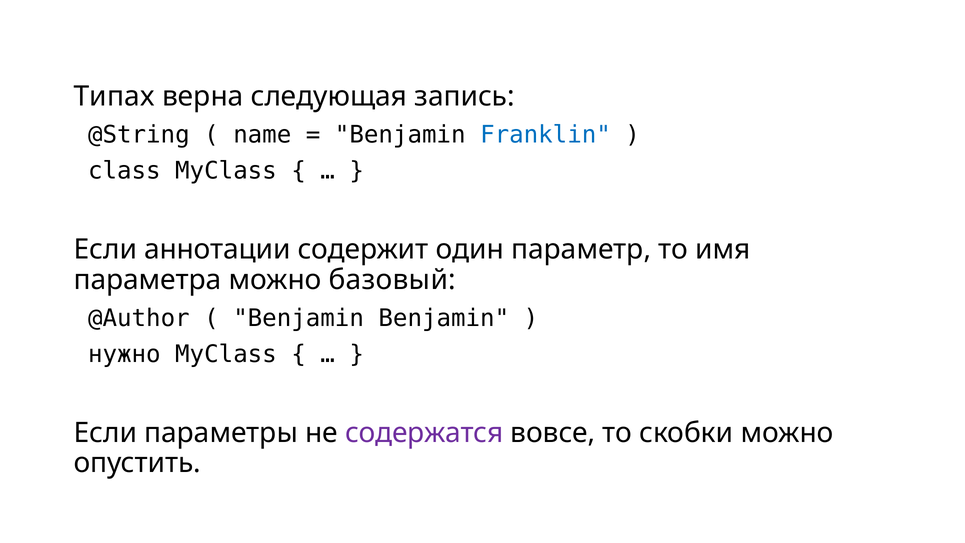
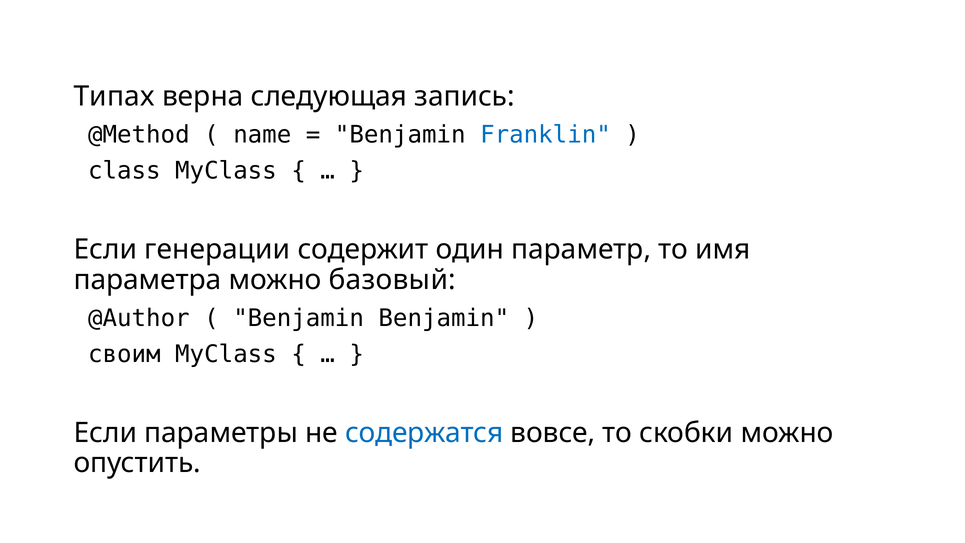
@String: @String -> @Method (139, 135)
аннотации: аннотации -> генерации (217, 249)
нужно: нужно -> своим (124, 354)
содержатся colour: purple -> blue (424, 433)
